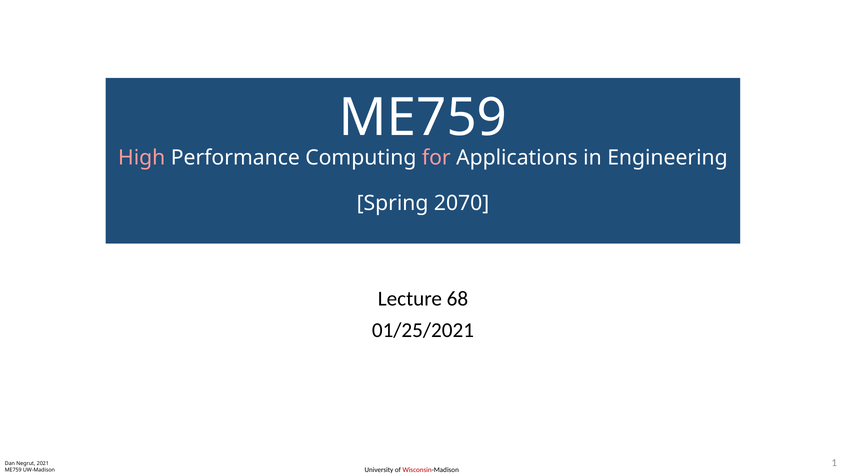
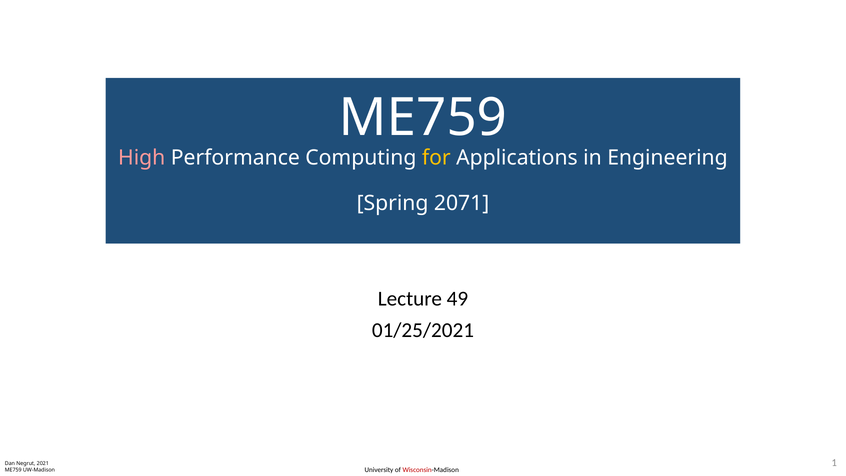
for colour: pink -> yellow (436, 158)
2070: 2070 -> 2071 (462, 203)
68: 68 -> 49 (457, 299)
